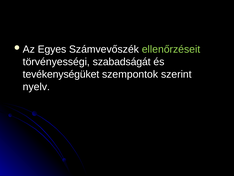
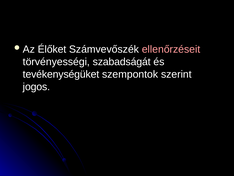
Egyes: Egyes -> Élőket (52, 49)
ellenőrzéseit colour: light green -> pink (171, 49)
nyelv: nyelv -> jogos (36, 87)
